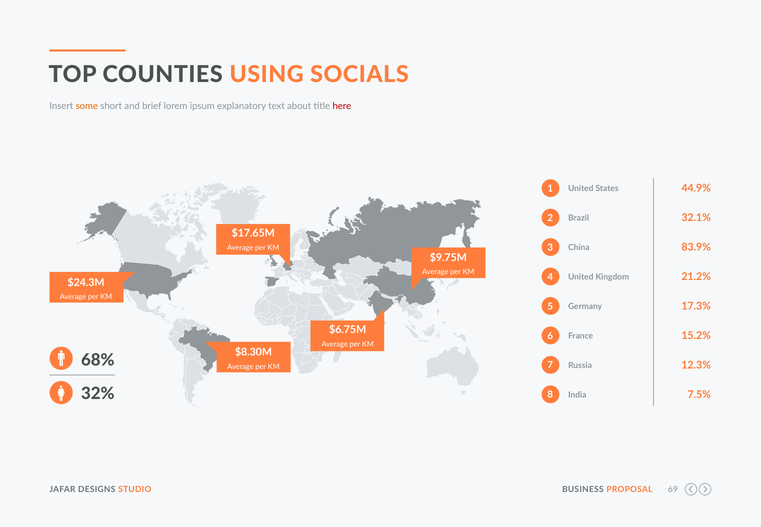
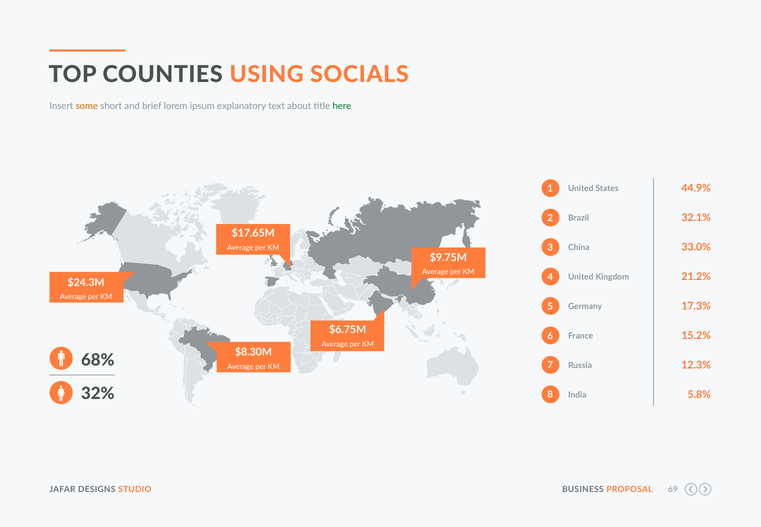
here colour: red -> green (342, 106)
83.9%: 83.9% -> 33.0% (696, 247)
7.5%: 7.5% -> 5.8% (699, 395)
